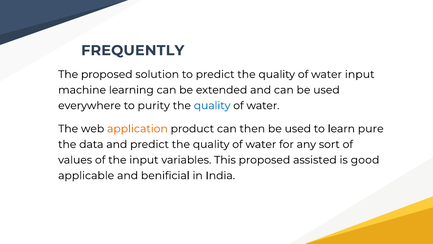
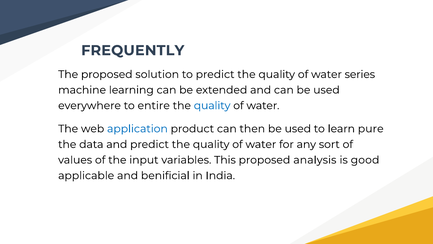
water input: input -> series (360, 74)
purity: purity -> entire (154, 105)
application colour: orange -> blue (137, 129)
assisted: assisted -> analysis (315, 160)
